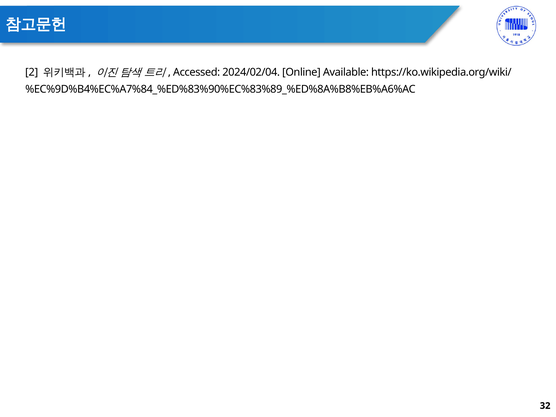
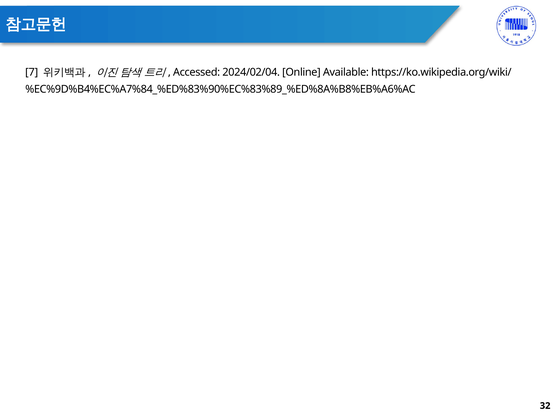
2: 2 -> 7 (32, 72)
